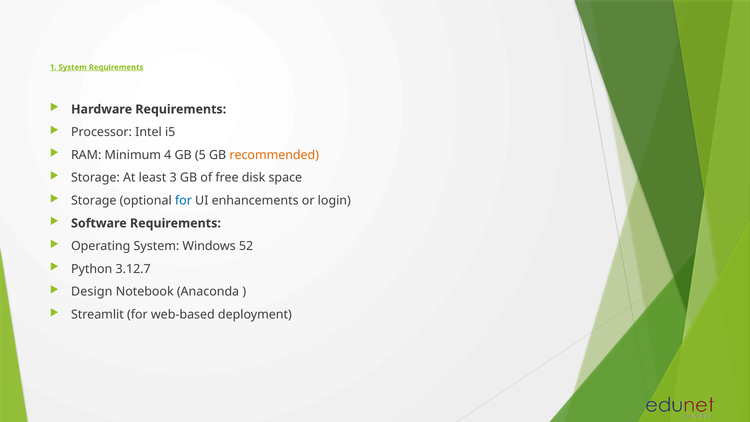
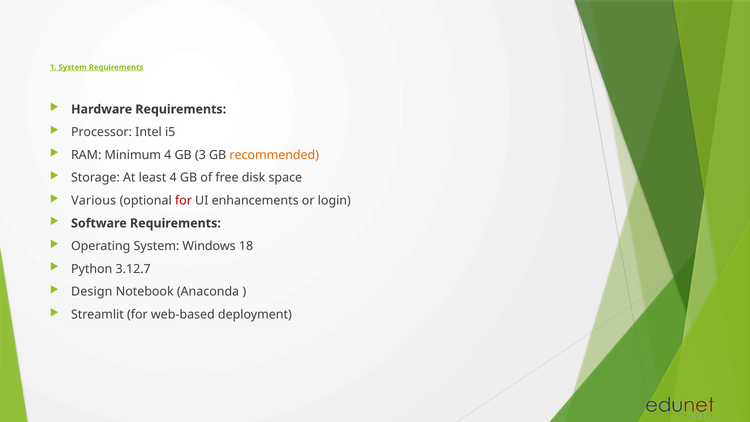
5: 5 -> 3 (200, 155)
least 3: 3 -> 4 (173, 178)
Storage: Storage -> Various (94, 200)
for colour: blue -> red (183, 200)
52: 52 -> 18 (246, 246)
